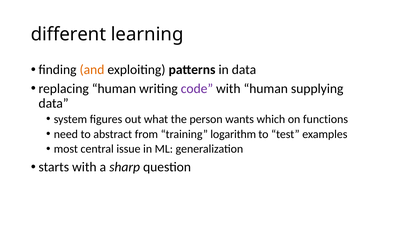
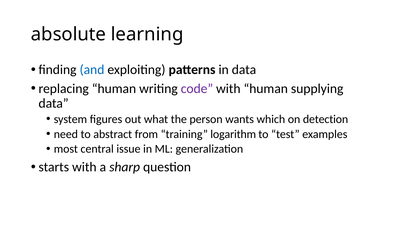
different: different -> absolute (69, 34)
and colour: orange -> blue (92, 70)
functions: functions -> detection (326, 119)
